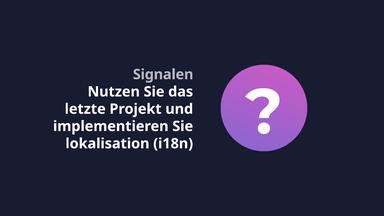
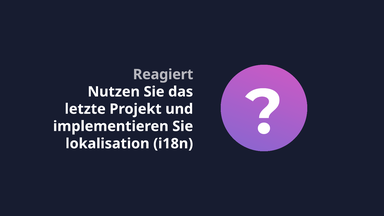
Signalen: Signalen -> Reagiert (163, 74)
